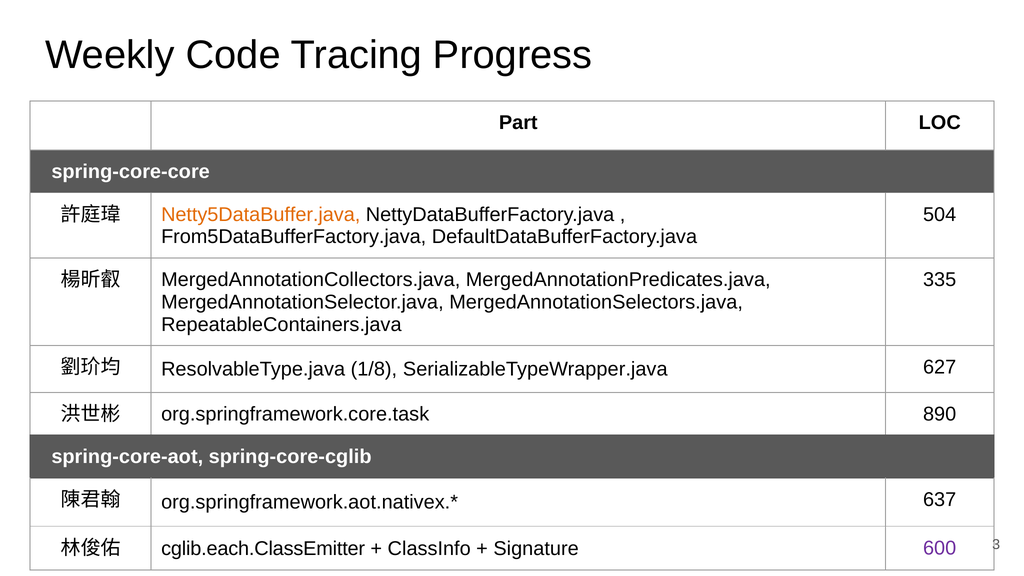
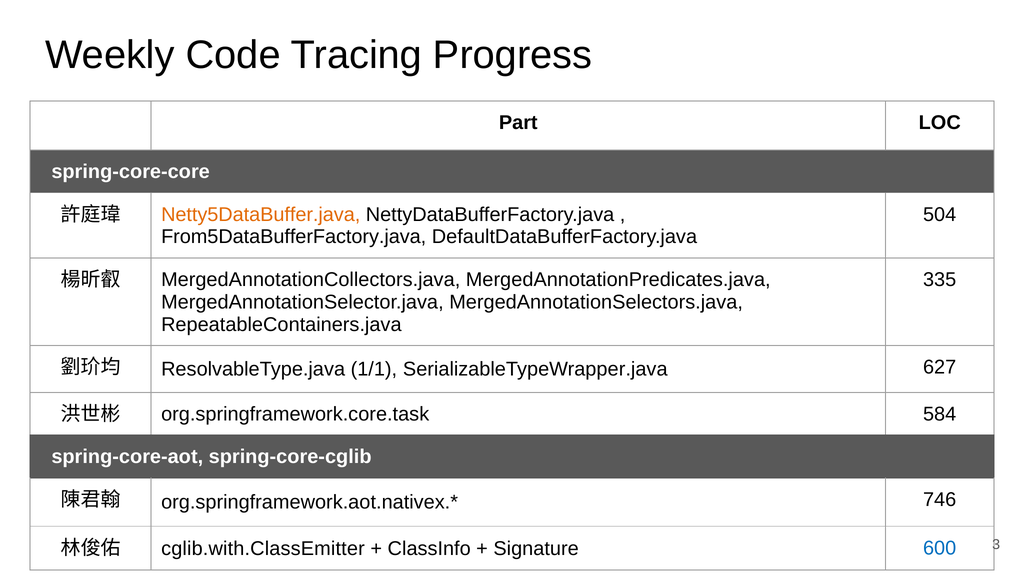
1/8: 1/8 -> 1/1 (374, 369)
890: 890 -> 584 (940, 414)
637: 637 -> 746 (940, 500)
cglib.each.ClassEmitter: cglib.each.ClassEmitter -> cglib.with.ClassEmitter (263, 549)
600 colour: purple -> blue (940, 548)
